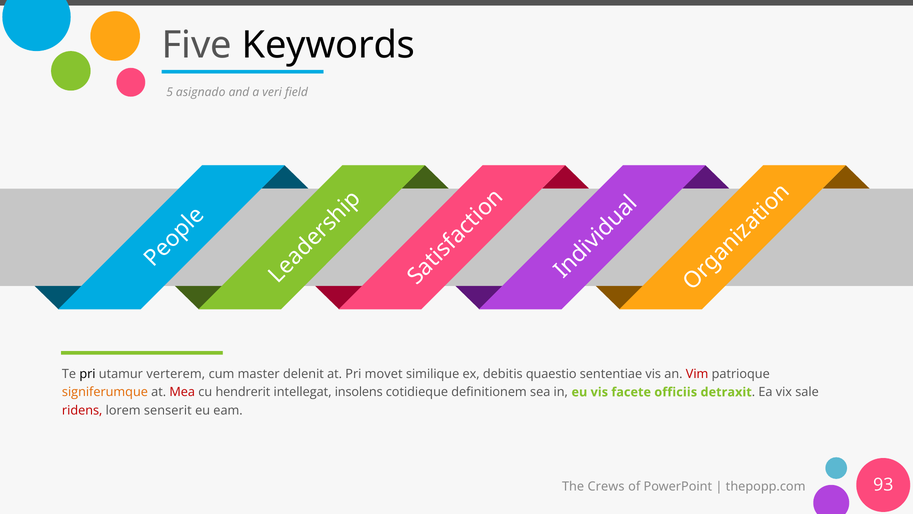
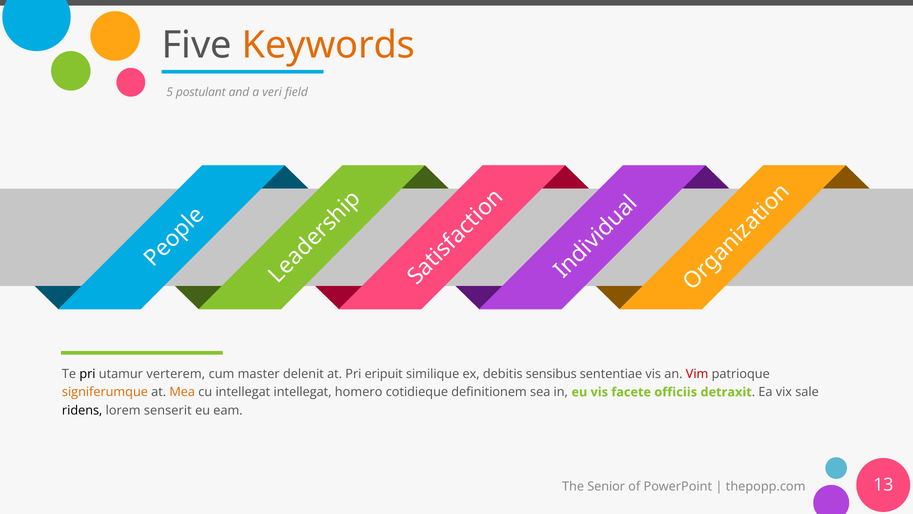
Keywords colour: black -> orange (328, 45)
asignado: asignado -> postulant (201, 92)
movet: movet -> eripuit (384, 374)
quaestio: quaestio -> sensibus (551, 374)
Mea colour: red -> orange (182, 392)
cu hendrerit: hendrerit -> intellegat (243, 392)
insolens: insolens -> homero (359, 392)
ridens colour: red -> black (82, 410)
Crews: Crews -> Senior (606, 486)
93: 93 -> 13 (883, 484)
